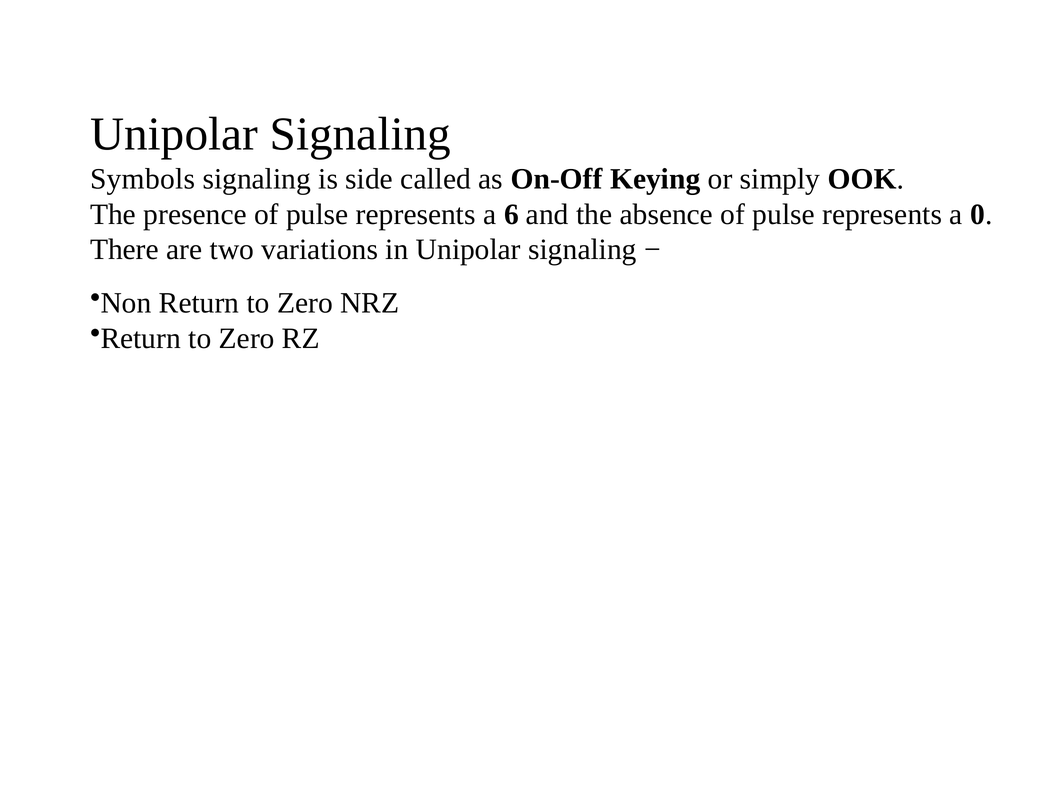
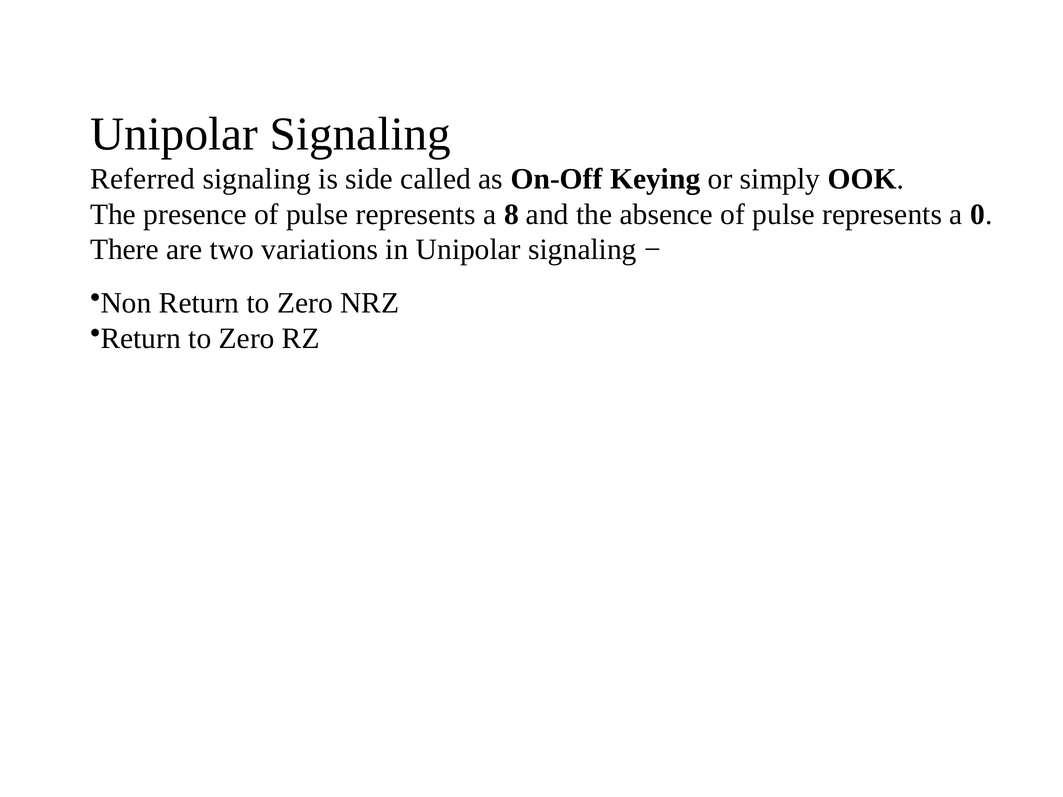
Symbols: Symbols -> Referred (143, 179)
6: 6 -> 8 (511, 214)
